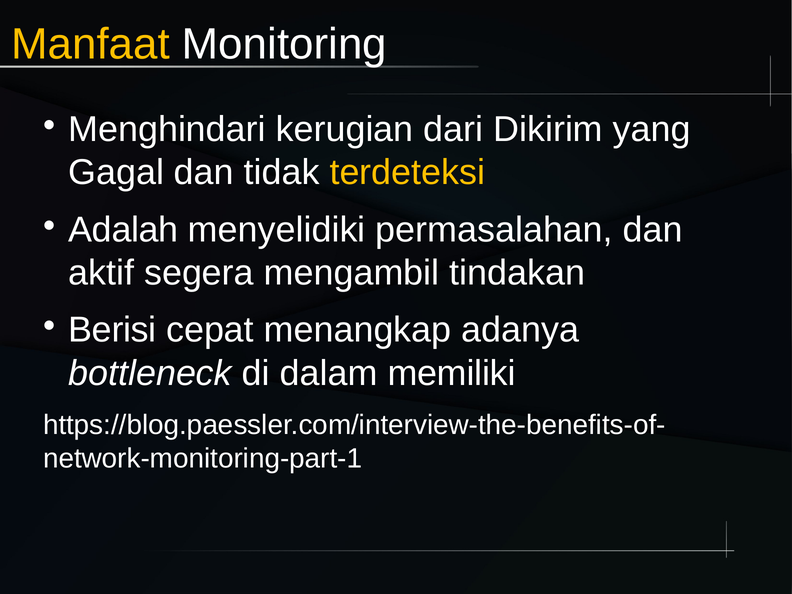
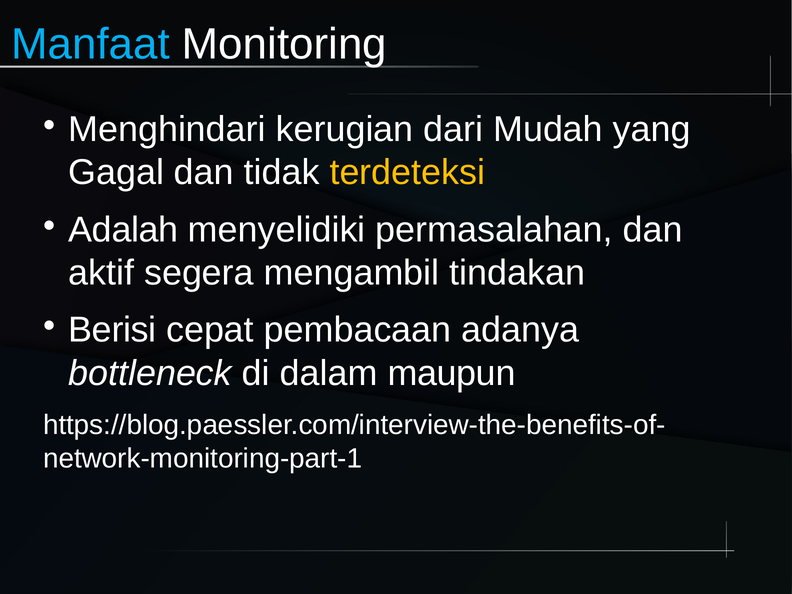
Manfaat colour: yellow -> light blue (91, 44)
Dikirim: Dikirim -> Mudah (548, 129)
menangkap: menangkap -> pembacaan (358, 330)
memiliki: memiliki -> maupun (452, 373)
